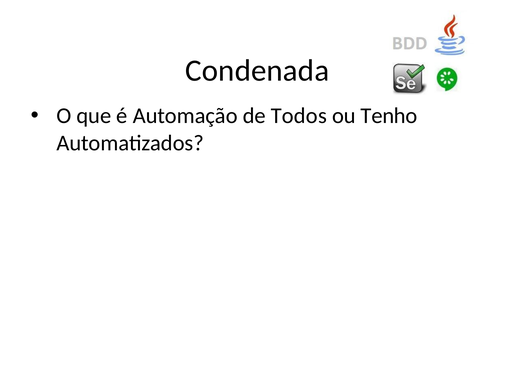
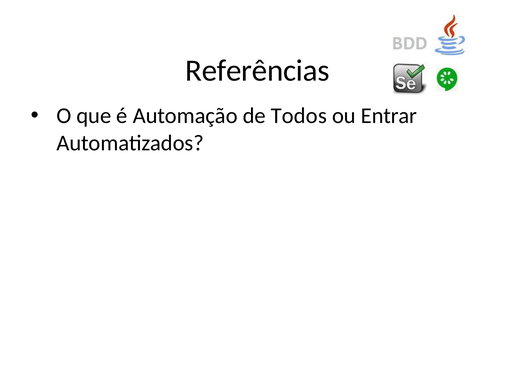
Condenada: Condenada -> Referências (257, 71)
Tenho: Tenho -> Entrar (389, 116)
